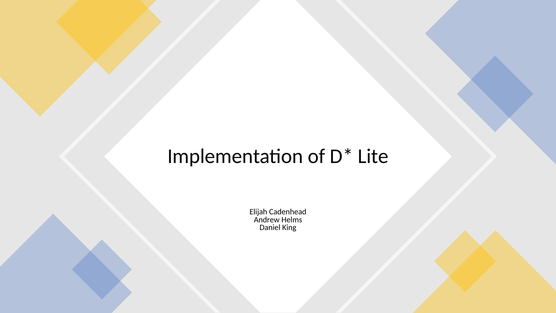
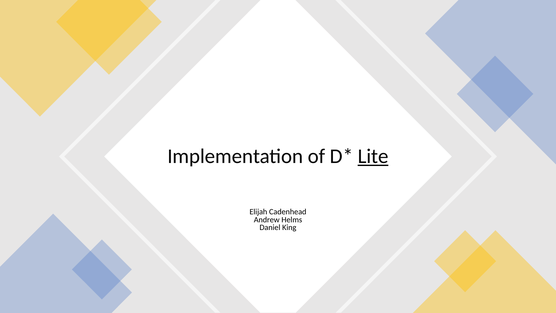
Lite underline: none -> present (373, 156)
